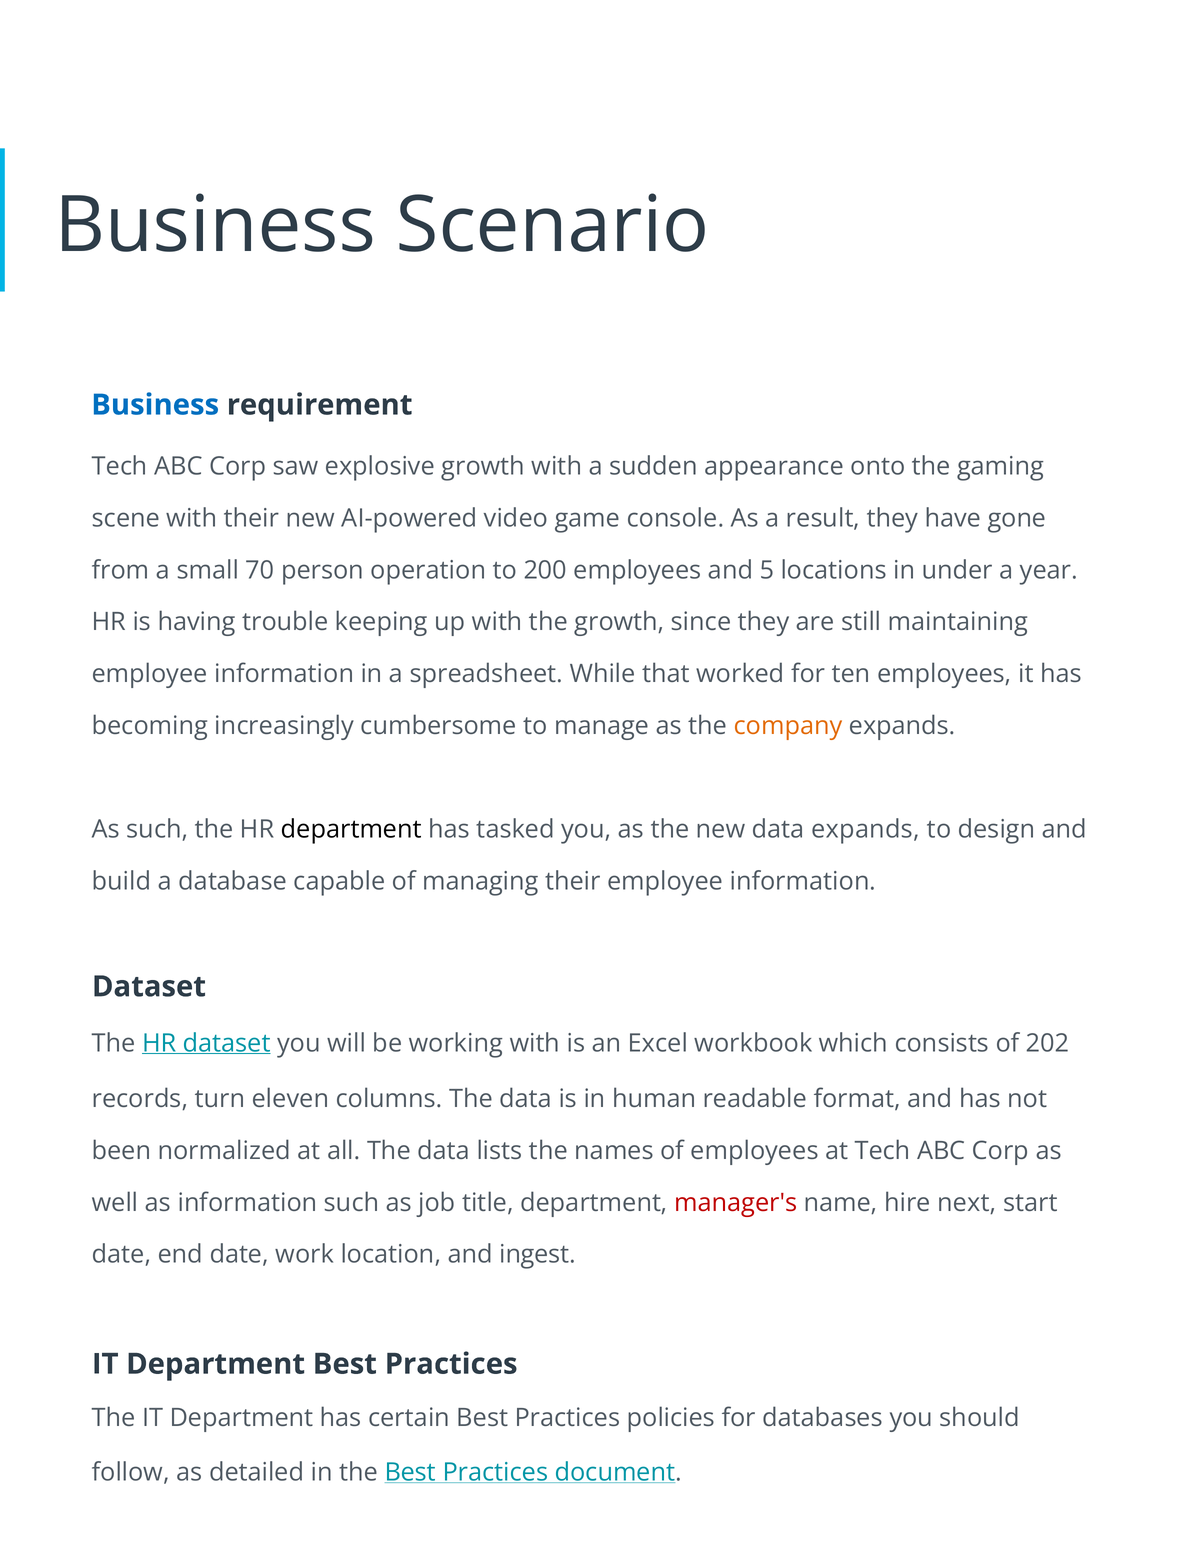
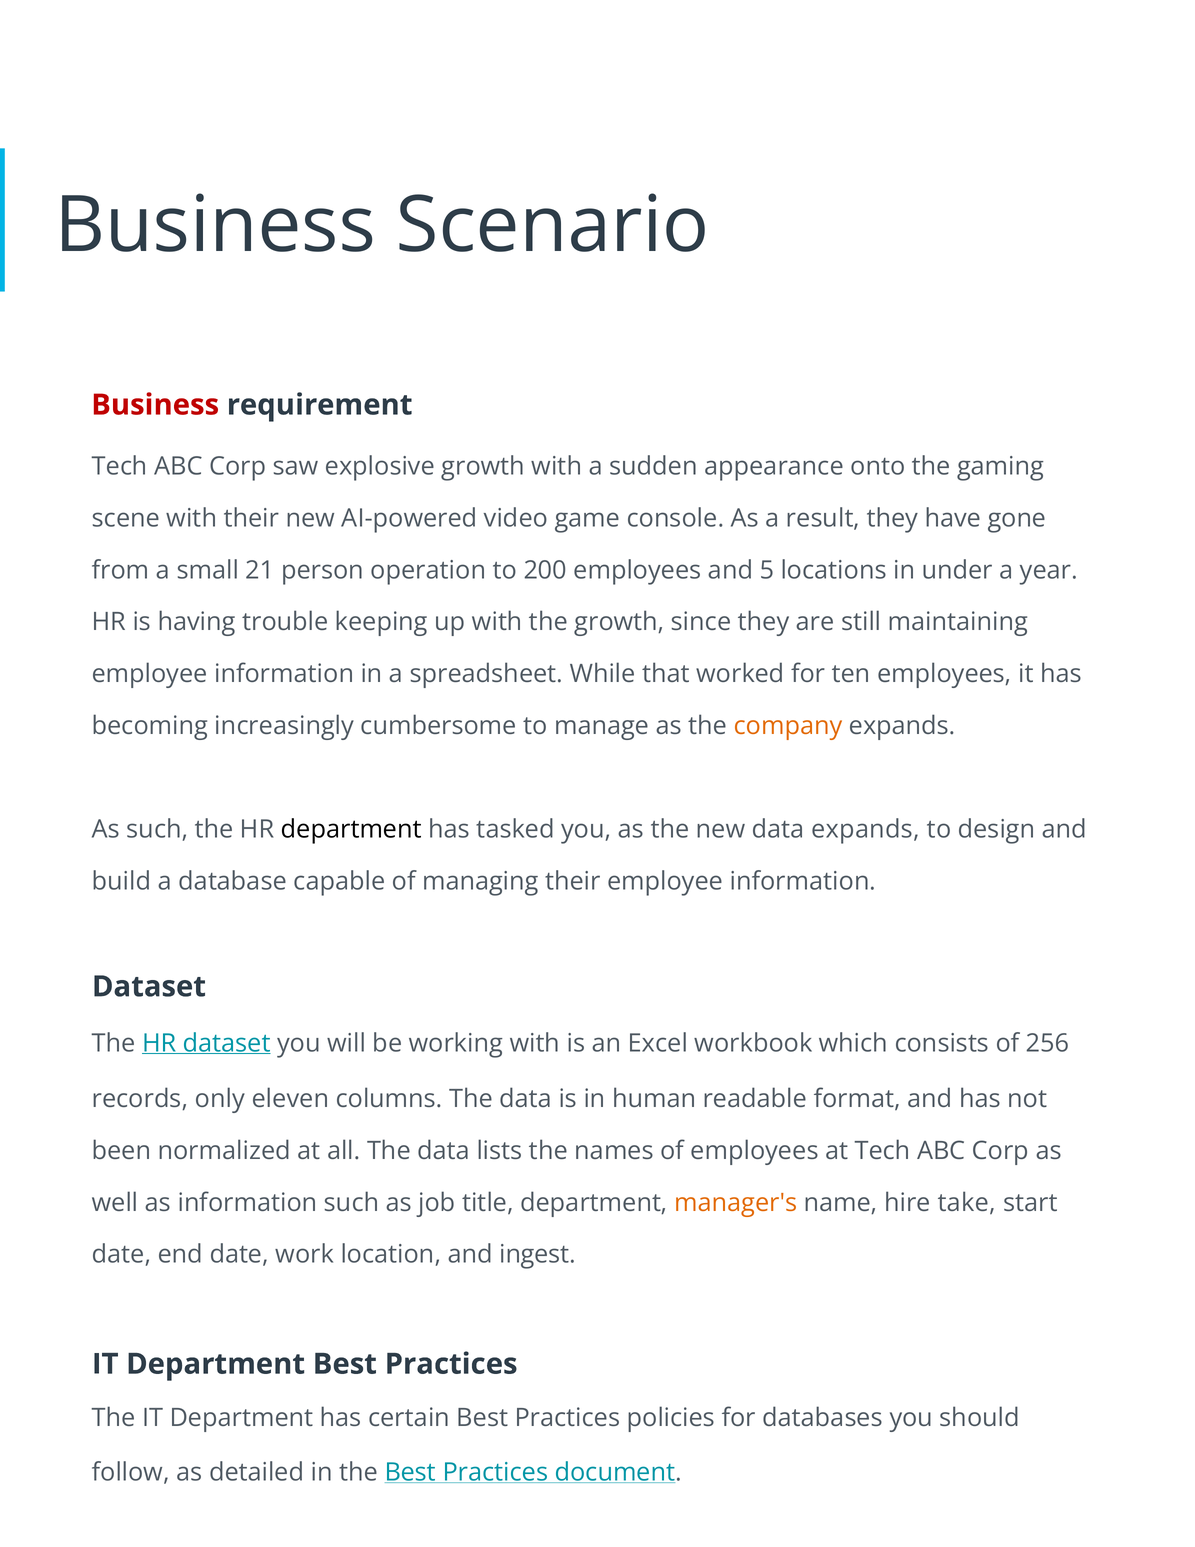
Business colour: blue -> red (155, 405)
70: 70 -> 21 (260, 570)
202: 202 -> 256 (1048, 1043)
turn: turn -> only (220, 1099)
manager's colour: red -> orange (736, 1202)
next: next -> take (967, 1202)
